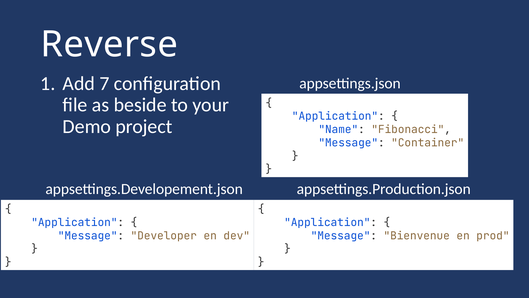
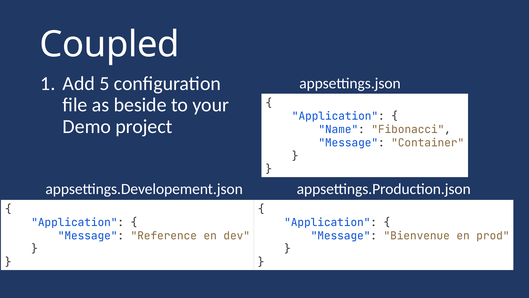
Reverse: Reverse -> Coupled (110, 44)
7: 7 -> 5 (104, 83)
Developer: Developer -> Reference (164, 235)
